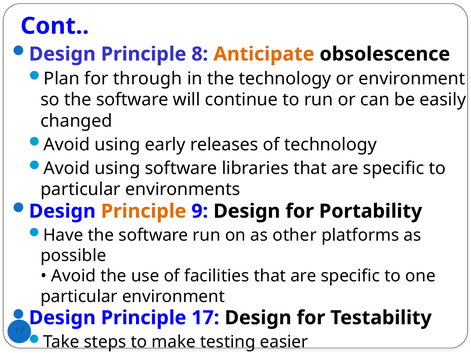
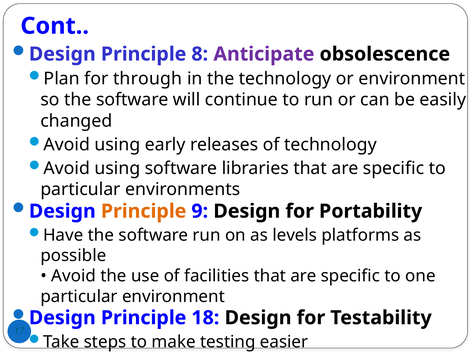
Anticipate colour: orange -> purple (264, 54)
other: other -> levels (295, 235)
Principle 17: 17 -> 18 (205, 318)
